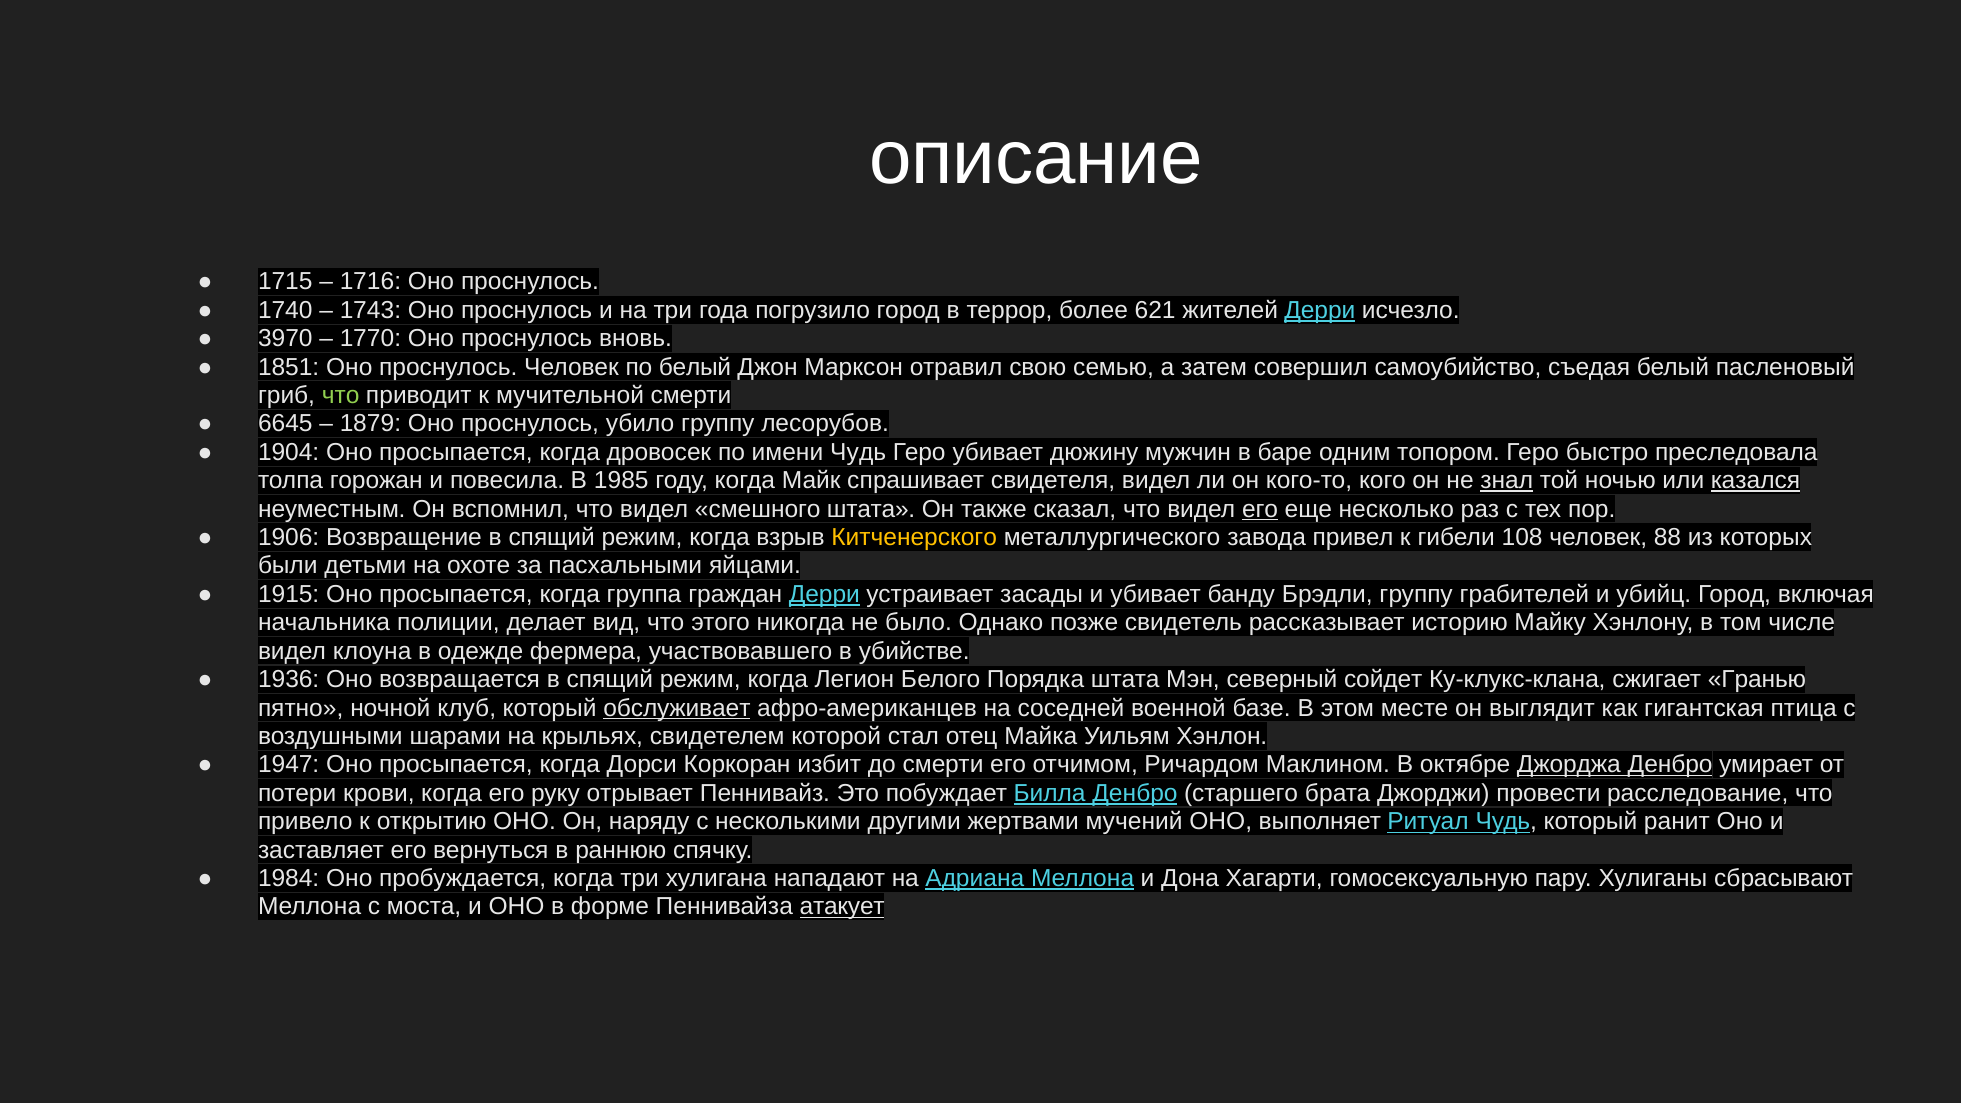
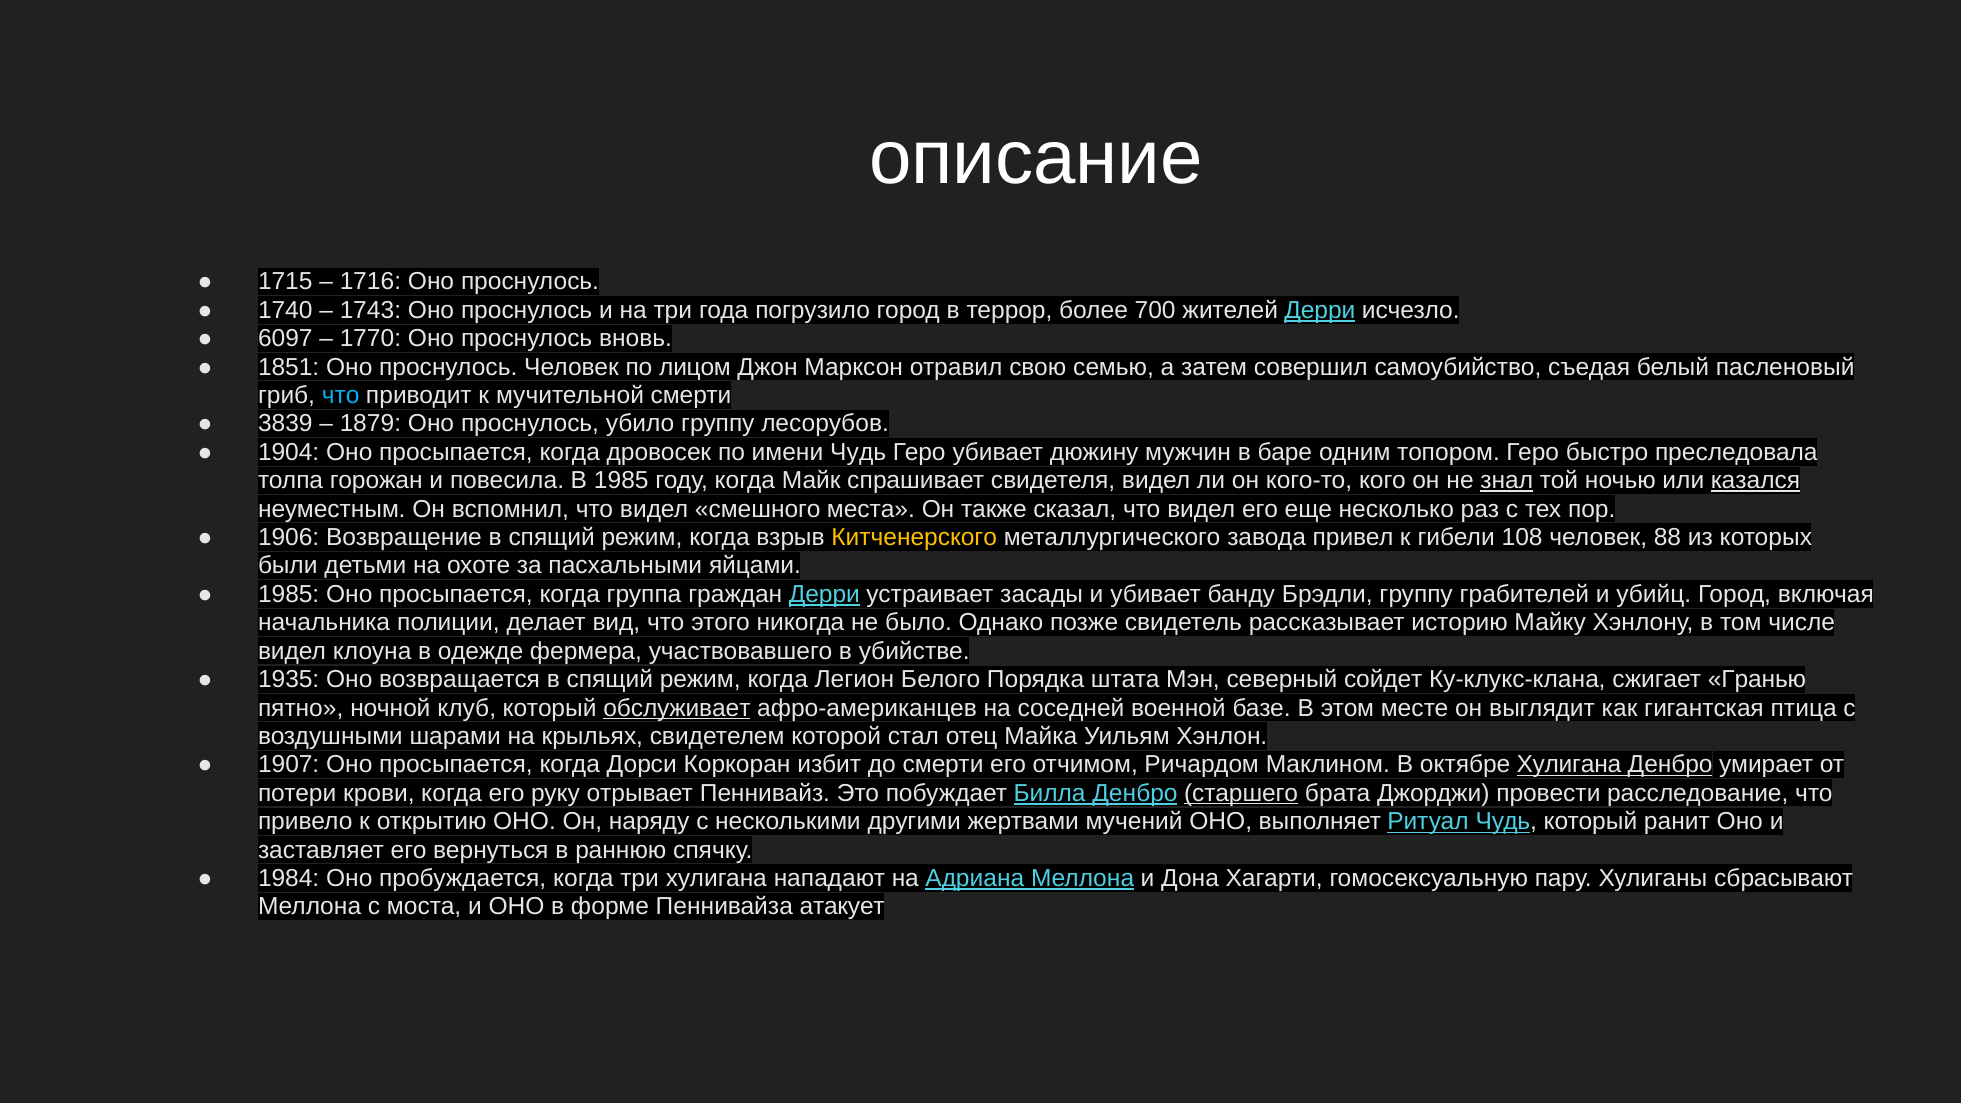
621: 621 -> 700 (1155, 310)
3970: 3970 -> 6097 (285, 339)
по белый: белый -> лицом (695, 367)
что colour: light green -> light blue (341, 395)
6645: 6645 -> 3839 (285, 424)
смешного штата: штата -> места (871, 509)
его underline: present -> none (1260, 509)
1915: 1915 -> 1985 (289, 594)
1936: 1936 -> 1935 (289, 680)
1947: 1947 -> 1907 (289, 765)
октябре Джорджа: Джорджа -> Хулигана (1569, 765)
старшего underline: none -> present (1241, 793)
атакует underline: present -> none (842, 907)
